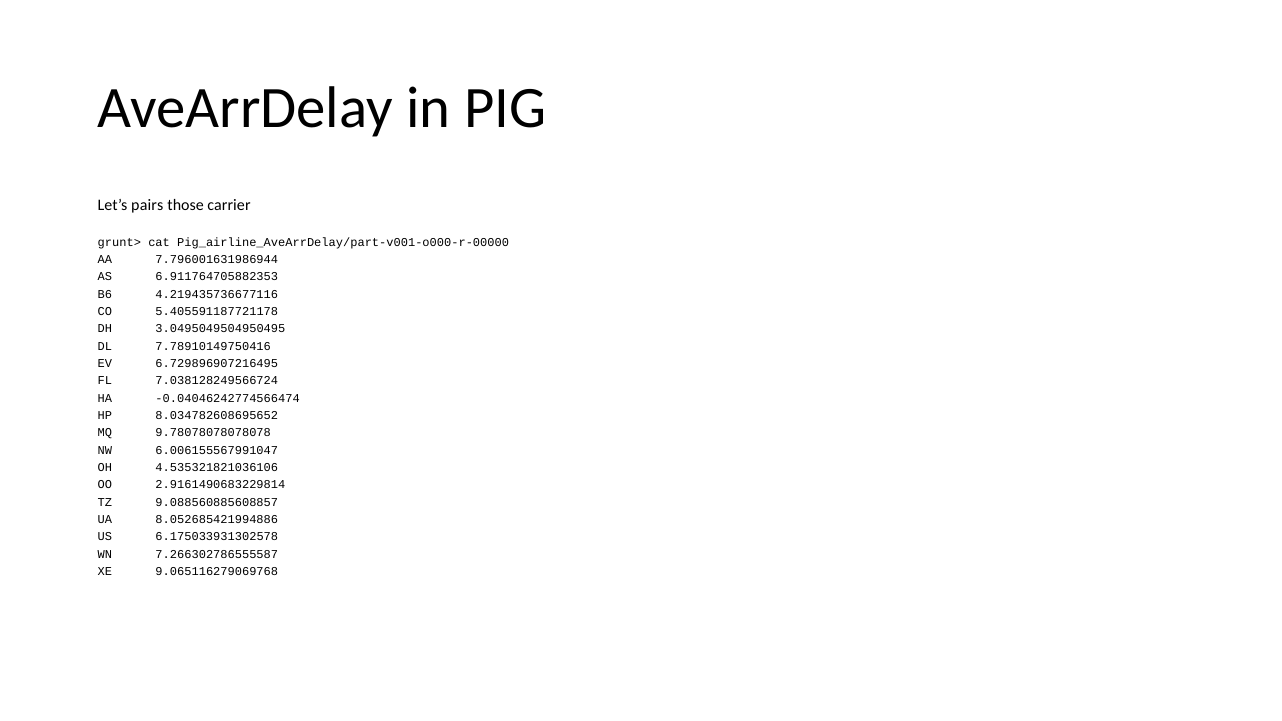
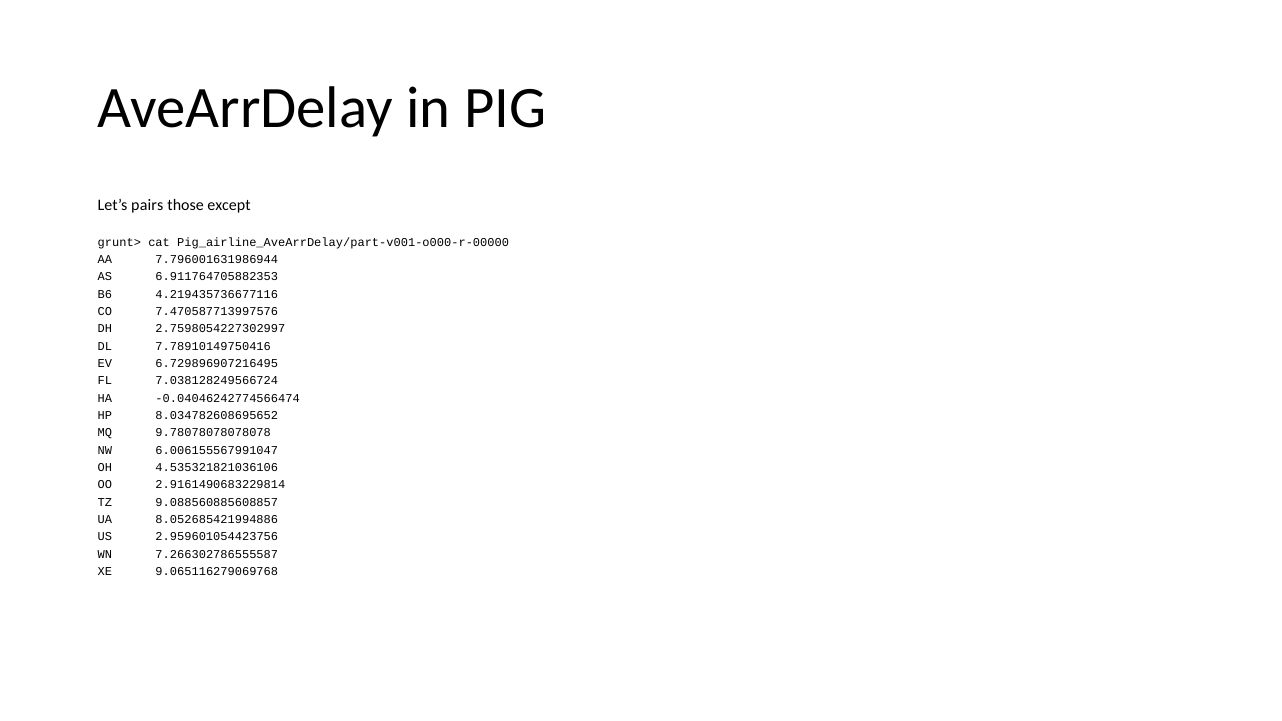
carrier: carrier -> except (229, 205)
5.405591187721178: 5.405591187721178 -> 7.470587713997576 (217, 312)
3.0495049504950495: 3.0495049504950495 -> 2.7598054227302997 (220, 329)
6.175033931302578: 6.175033931302578 -> 2.959601054423756 (217, 537)
